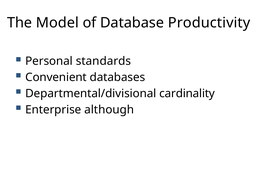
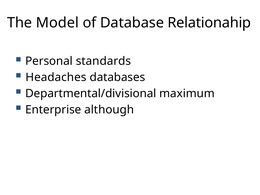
Productivity: Productivity -> Relationahip (209, 23)
Convenient: Convenient -> Headaches (56, 77)
cardinality: cardinality -> maximum (187, 93)
